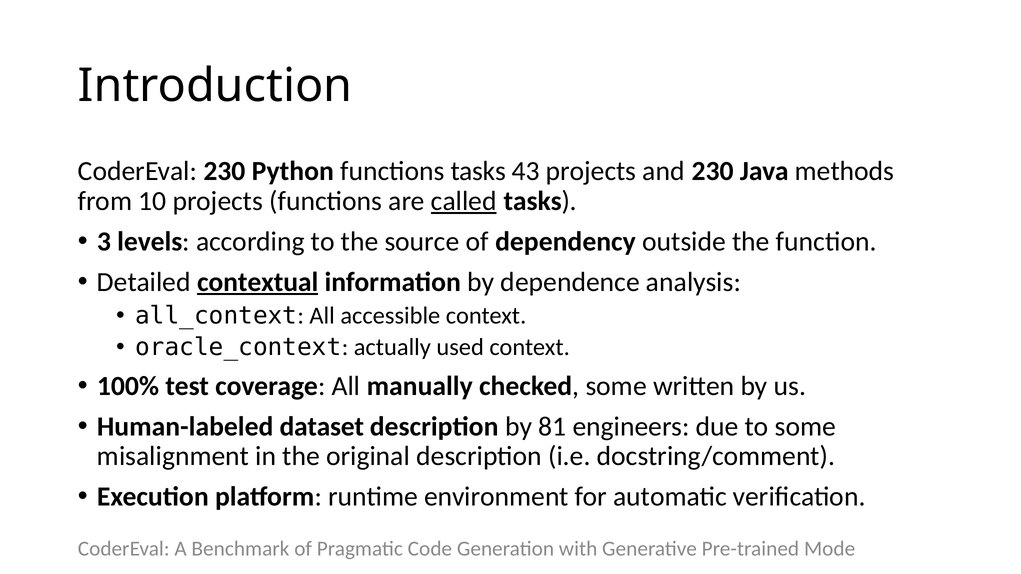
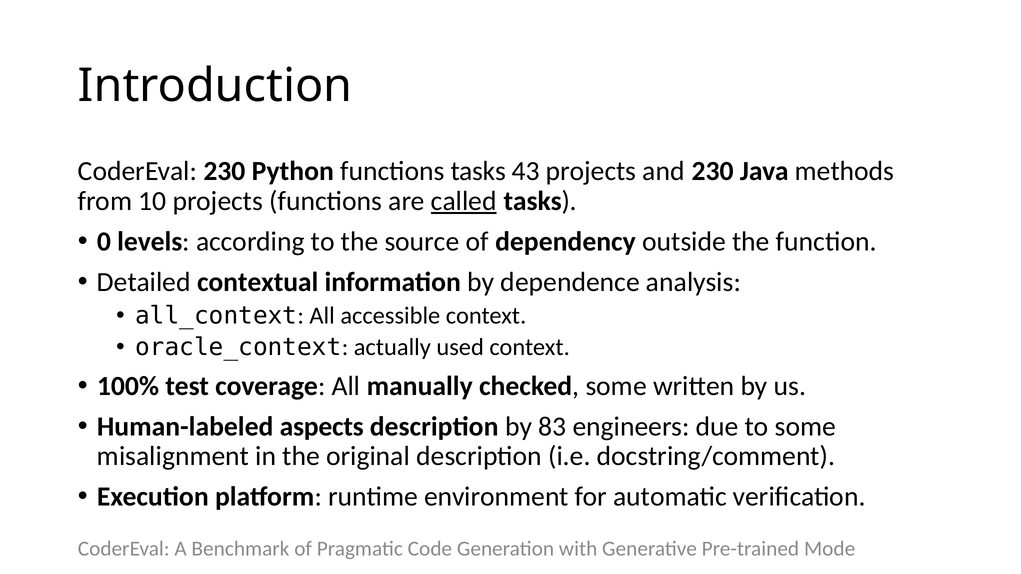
3: 3 -> 0 (104, 242)
contextual underline: present -> none (258, 282)
dataset: dataset -> aspects (322, 427)
81: 81 -> 83 (552, 427)
